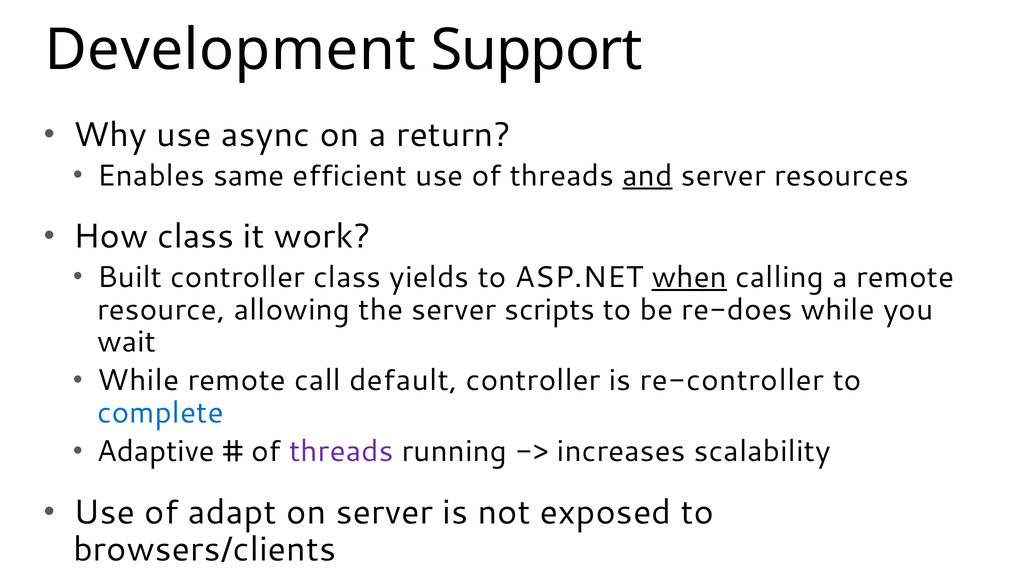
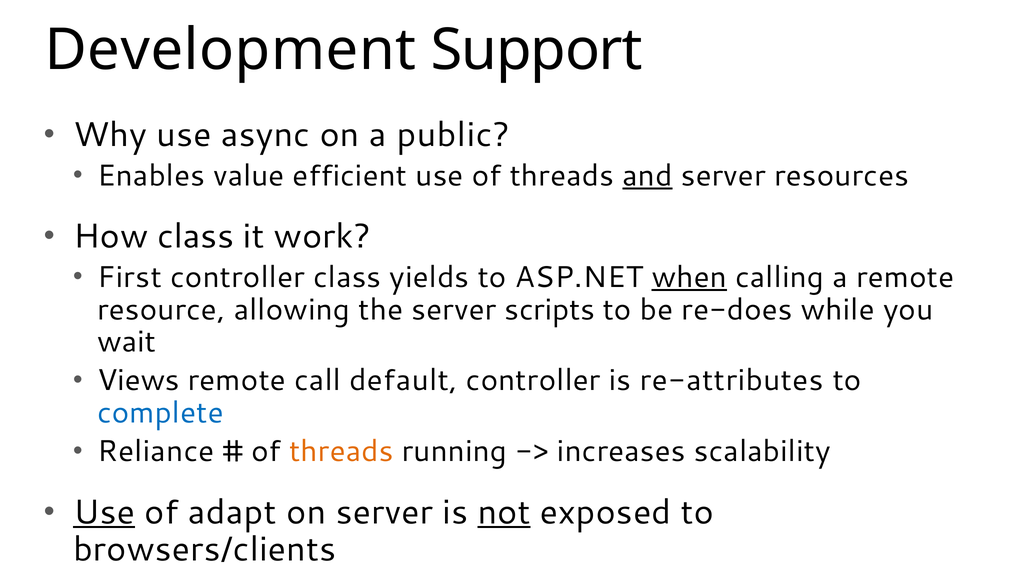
return: return -> public (453, 135)
Enables same: same -> value (249, 176)
Built: Built -> First (129, 277)
While: While -> Views (138, 381)
re-controller: re-controller -> re-attributes (732, 381)
Adaptive: Adaptive -> Reliance (156, 451)
threads colour: purple -> orange (341, 451)
Use underline: none -> present (104, 512)
not underline: none -> present (504, 512)
